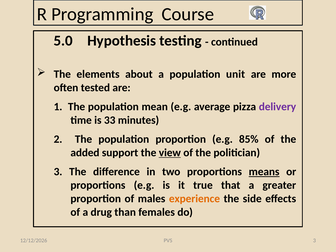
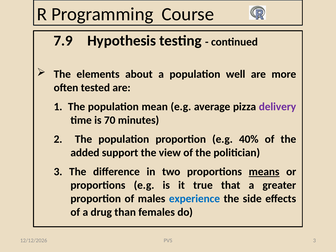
5.0: 5.0 -> 7.9 (63, 41)
unit: unit -> well (236, 74)
33: 33 -> 70 (110, 120)
85%: 85% -> 40% (249, 139)
view underline: present -> none (170, 153)
experience colour: orange -> blue (194, 199)
